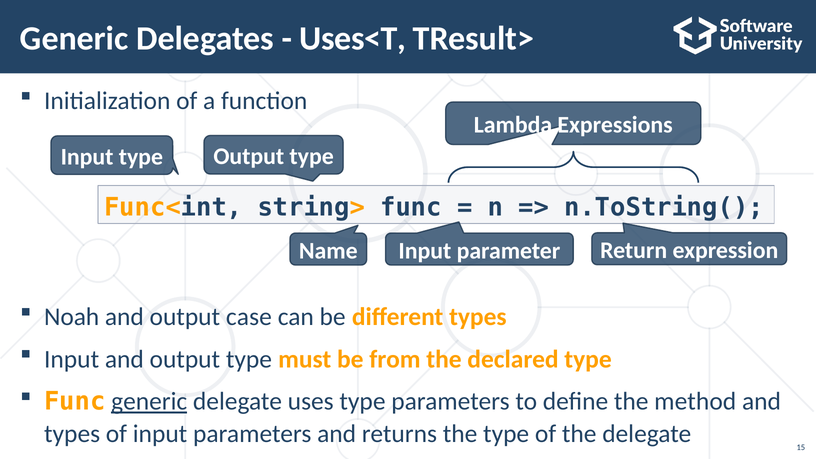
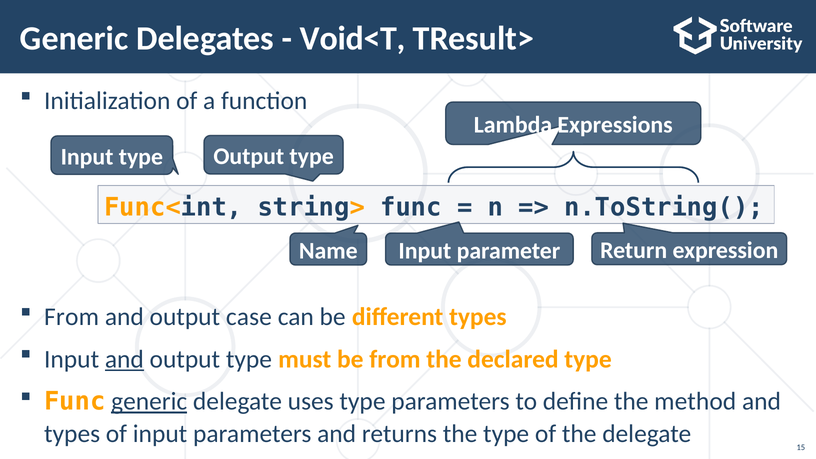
Uses<T: Uses<T -> Void<T (353, 39)
Noah: Noah -> From (72, 317)
and underline: none -> present (124, 359)
